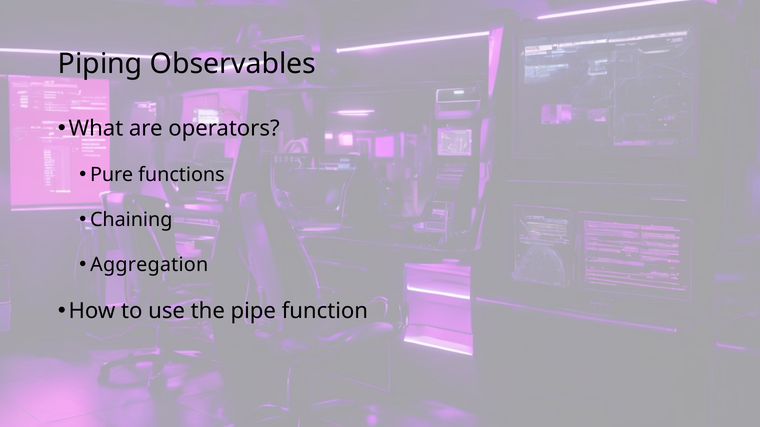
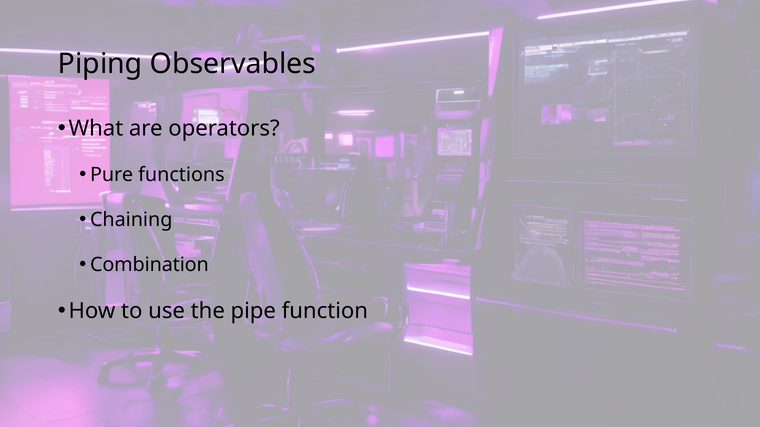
Aggregation: Aggregation -> Combination (149, 265)
